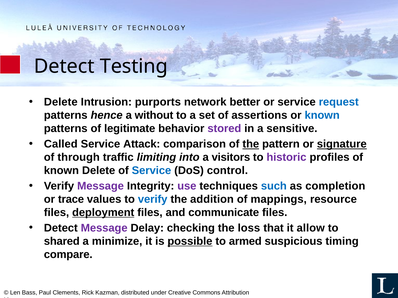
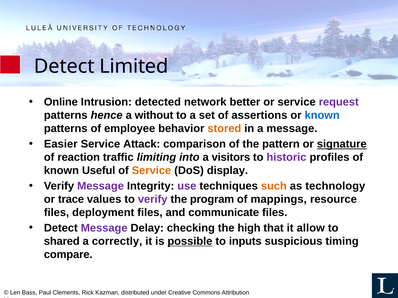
Testing: Testing -> Limited (134, 66)
Delete: Delete -> Online (61, 102)
purports: purports -> detected (158, 102)
request colour: blue -> purple (339, 102)
legitimate: legitimate -> employee (130, 129)
stored colour: purple -> orange (224, 129)
a sensitive: sensitive -> message (292, 129)
Called: Called -> Easier (61, 144)
the underline: present -> none (251, 144)
through: through -> reaction (79, 158)
known Delete: Delete -> Useful (99, 171)
Service colour: blue -> orange (151, 171)
control: control -> display (227, 171)
such colour: blue -> orange (274, 186)
completion: completion -> technology (335, 186)
verify colour: blue -> purple (153, 200)
addition: addition -> program (212, 200)
deployment underline: present -> none (103, 213)
loss: loss -> high (249, 228)
minimize: minimize -> correctly (117, 242)
armed: armed -> inputs (245, 242)
